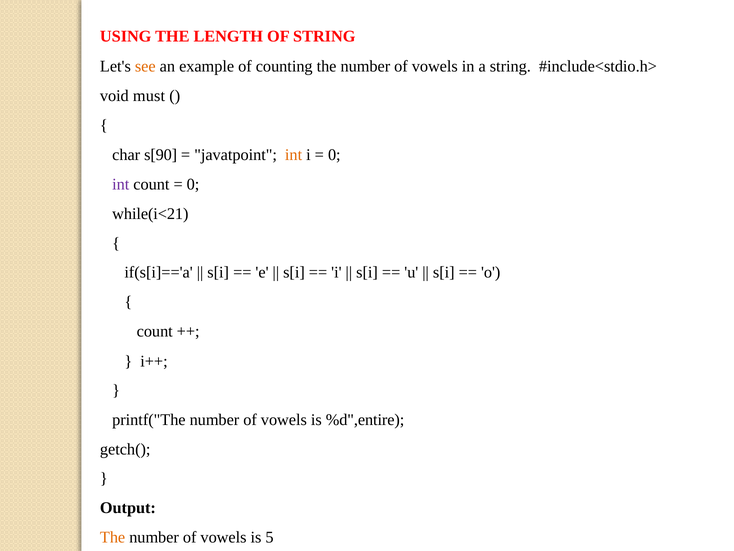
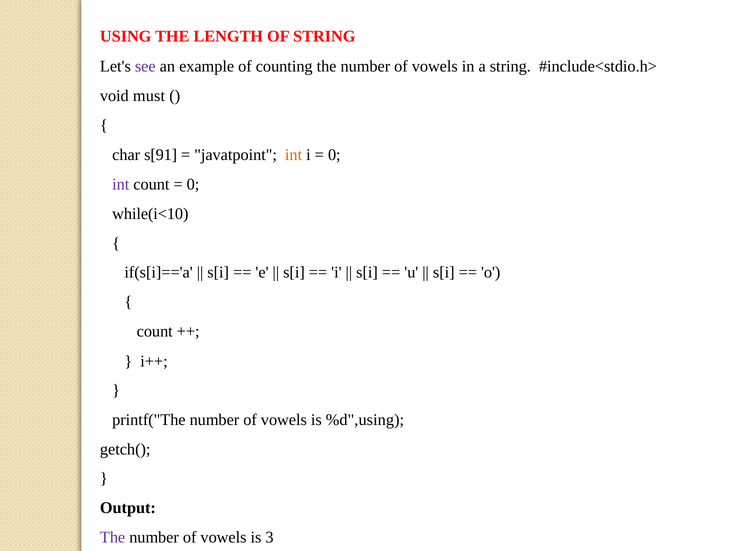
see colour: orange -> purple (145, 66)
s[90: s[90 -> s[91 (161, 155)
while(i<21: while(i<21 -> while(i<10 (150, 214)
%d",entire: %d",entire -> %d",using (365, 419)
The colour: orange -> purple (113, 537)
5: 5 -> 3 (270, 537)
